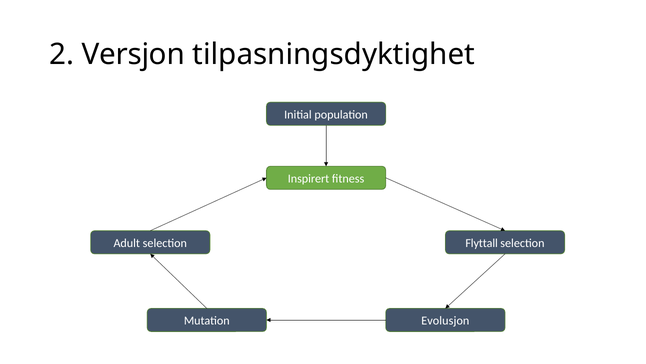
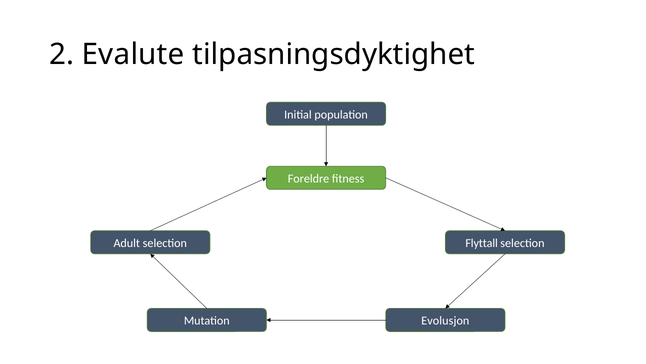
Versjon: Versjon -> Evalute (133, 54)
Inspirert: Inspirert -> Foreldre (309, 178)
